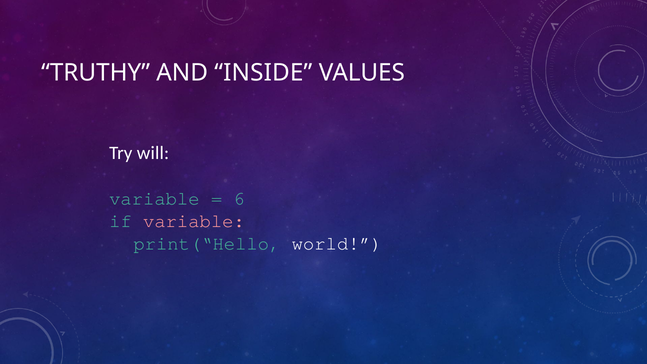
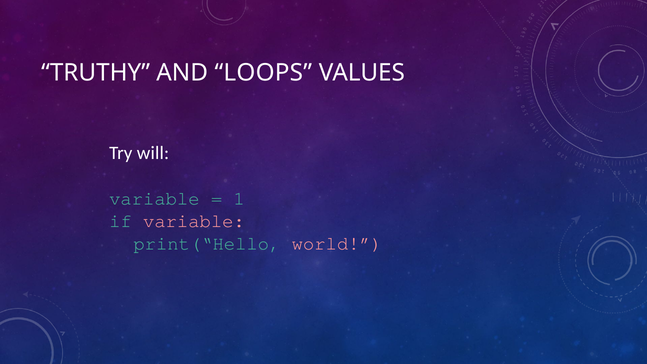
INSIDE: INSIDE -> LOOPS (263, 73)
6: 6 -> 1 (239, 198)
world colour: white -> pink (337, 244)
